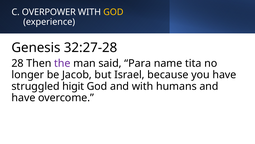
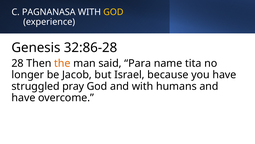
OVERPOWER: OVERPOWER -> PAGNANASA (49, 12)
32:27-28: 32:27-28 -> 32:86-28 (91, 47)
the colour: purple -> orange (62, 63)
higit: higit -> pray (73, 86)
